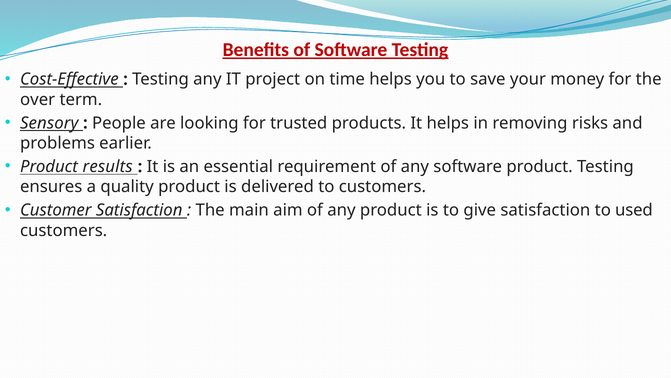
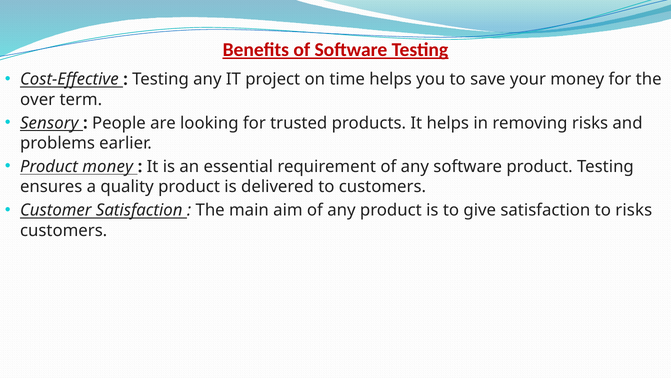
Product results: results -> money (108, 166)
to used: used -> risks (634, 210)
